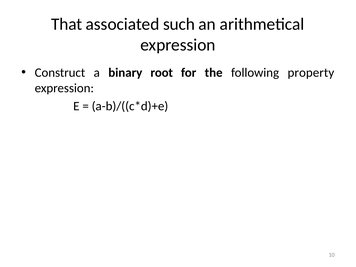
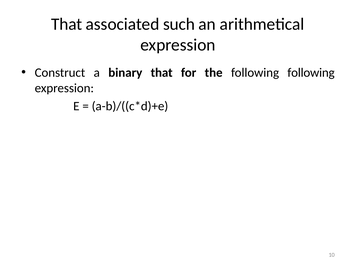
binary root: root -> that (162, 73)
following property: property -> following (311, 73)
